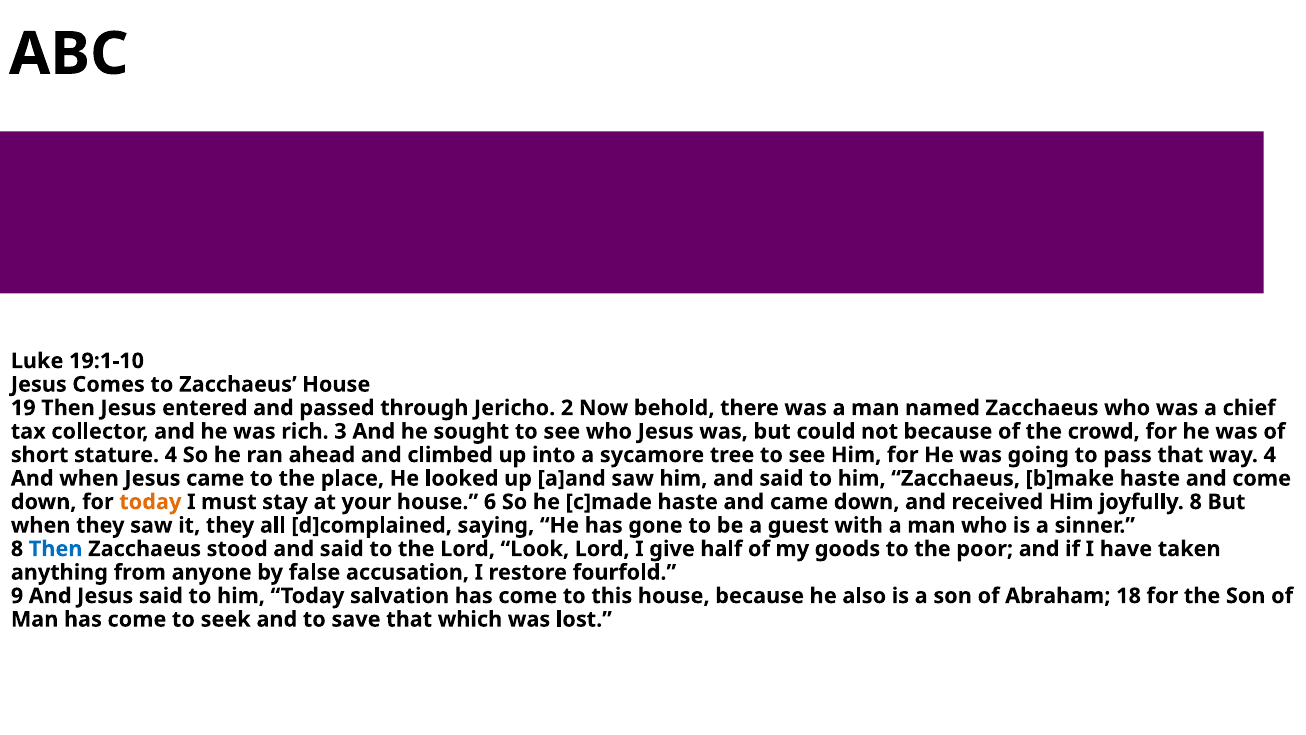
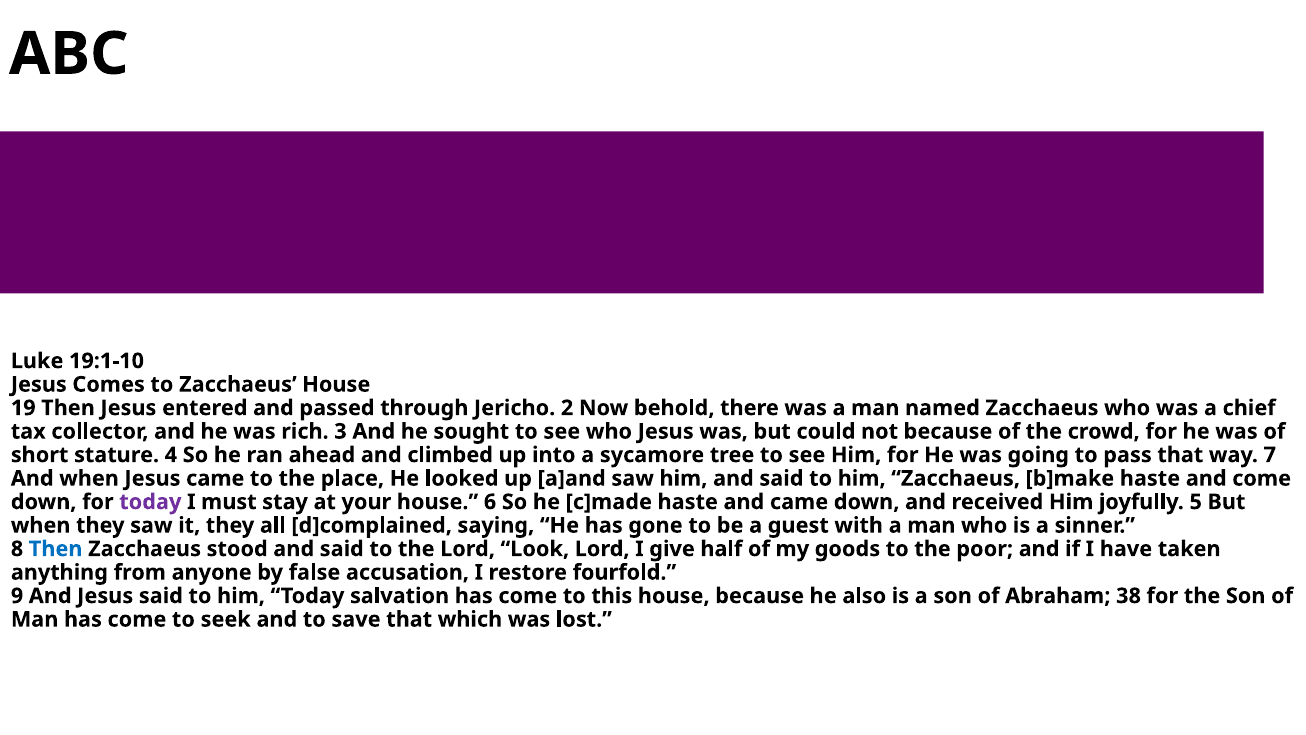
way 4: 4 -> 7 (1270, 455)
today colour: orange -> purple (150, 502)
joyfully 8: 8 -> 5 (1196, 502)
18: 18 -> 38 (1129, 596)
